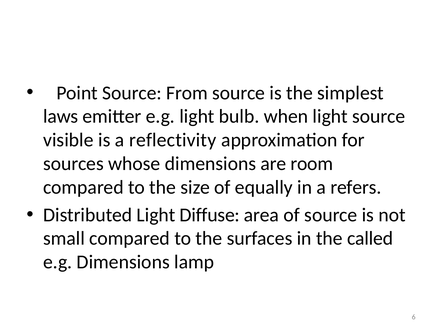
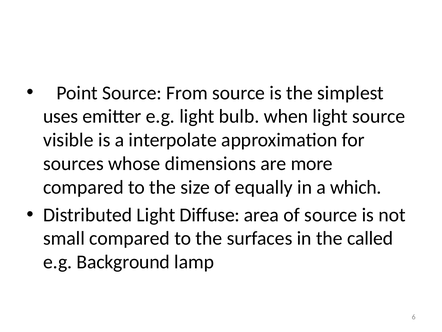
laws: laws -> uses (61, 116)
reflectivity: reflectivity -> interpolate (173, 140)
room: room -> more (312, 163)
refers: refers -> which (356, 187)
e.g Dimensions: Dimensions -> Background (123, 262)
